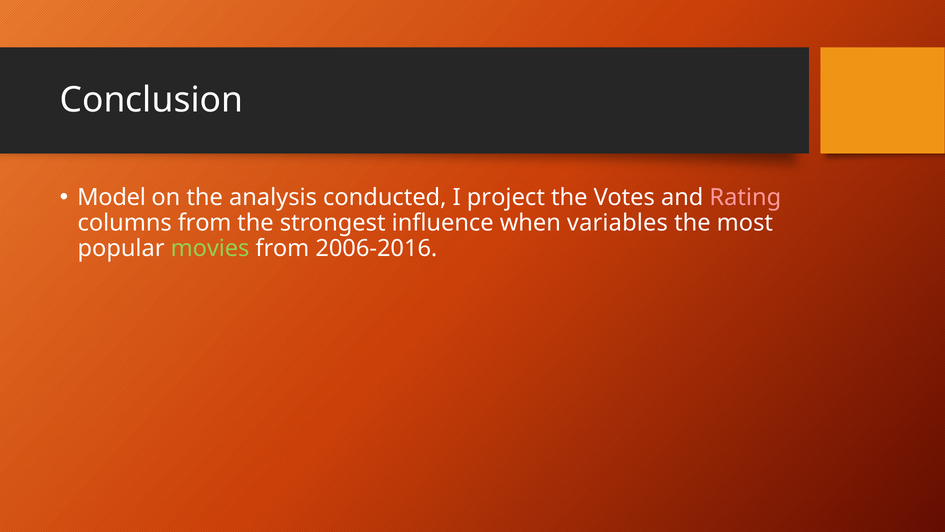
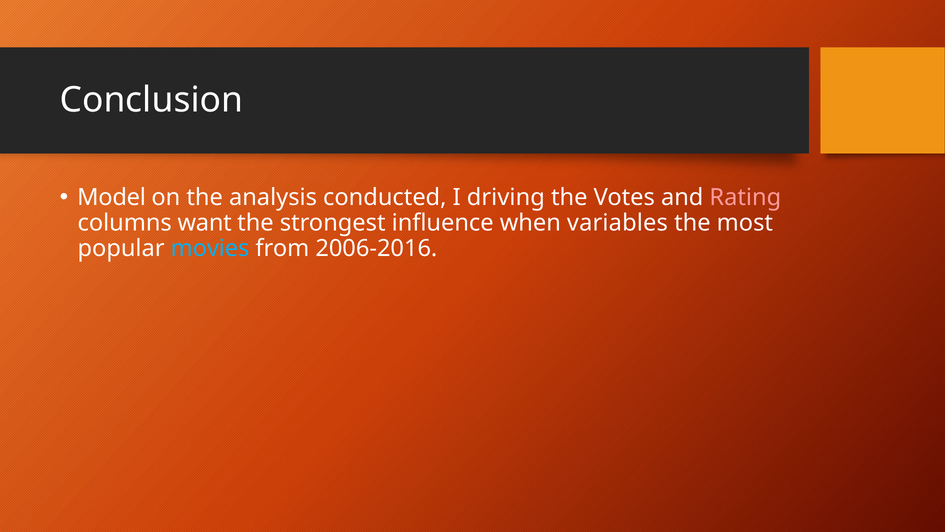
project: project -> driving (506, 197)
columns from: from -> want (205, 223)
movies colour: light green -> light blue (210, 248)
